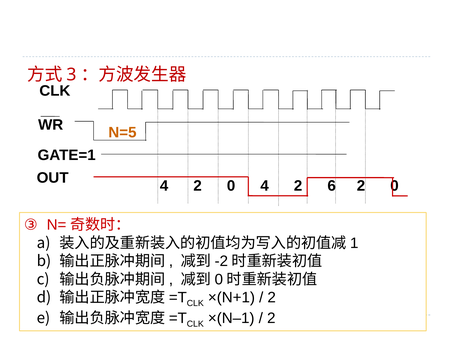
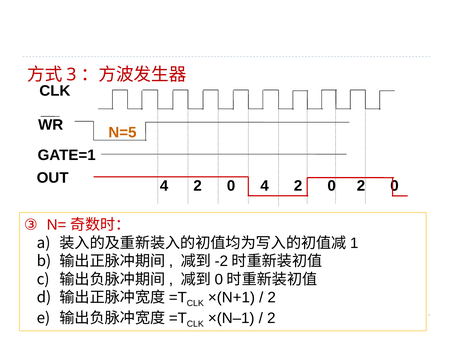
0 4 2 6: 6 -> 0 (332, 186)
